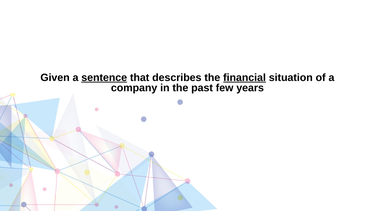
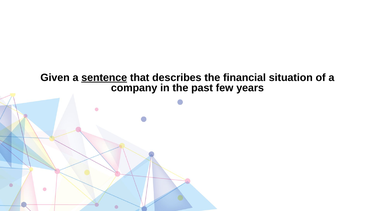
financial underline: present -> none (245, 78)
